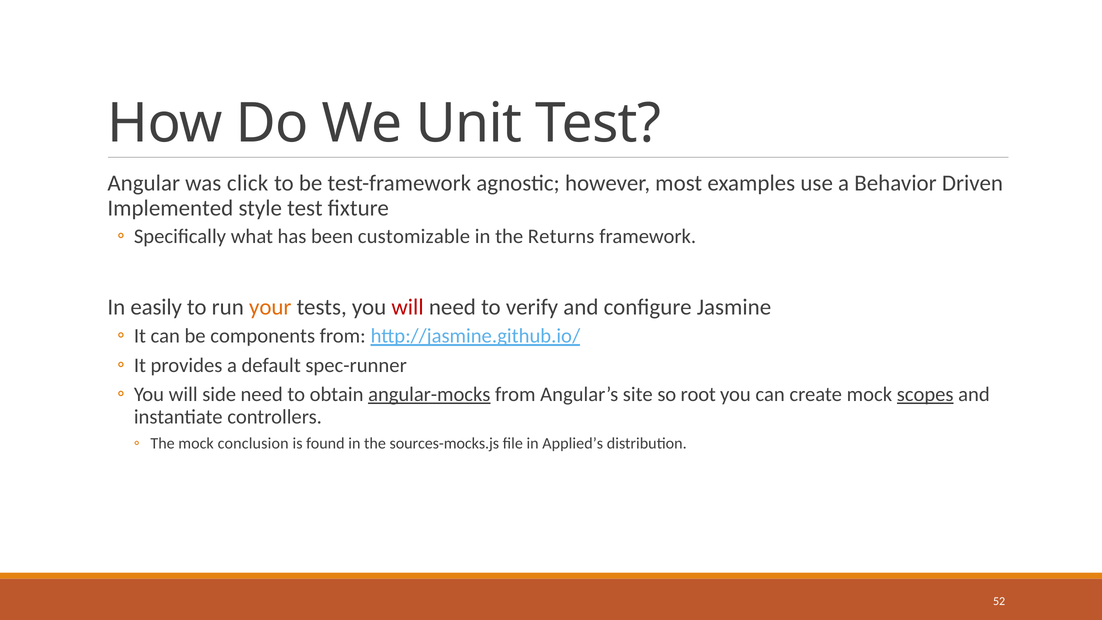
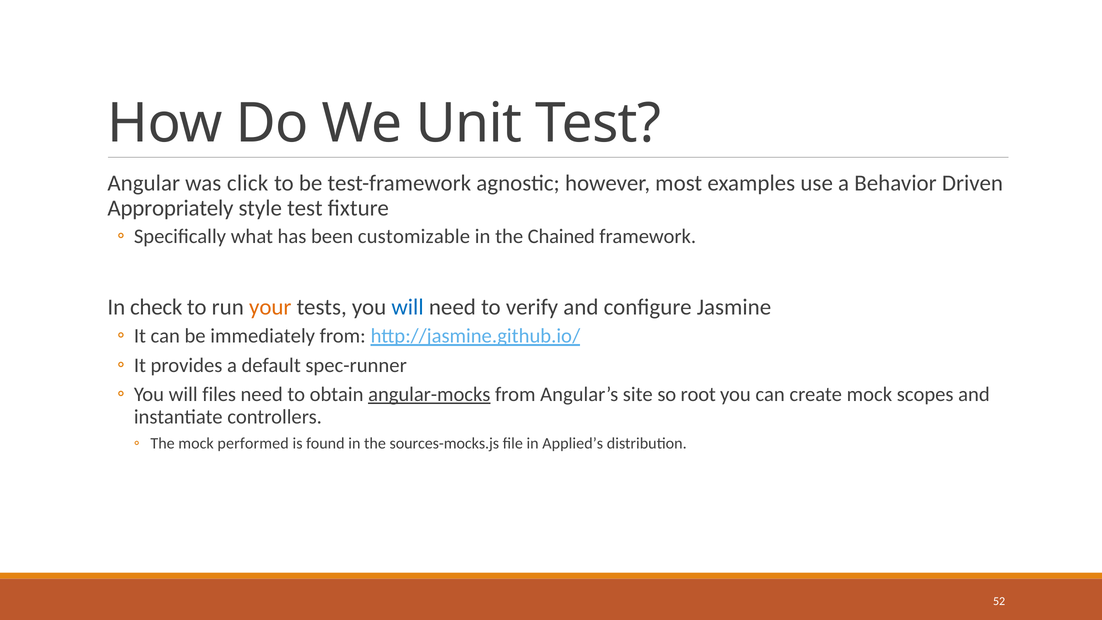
Implemented: Implemented -> Appropriately (170, 208)
Returns: Returns -> Chained (561, 236)
easily: easily -> check (156, 307)
will colour: red -> blue (408, 307)
components: components -> immediately (263, 336)
side: side -> files (219, 394)
scopes underline: present -> none (925, 394)
conclusion: conclusion -> performed (253, 443)
